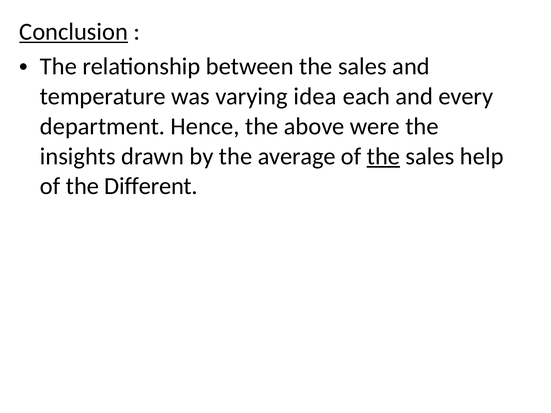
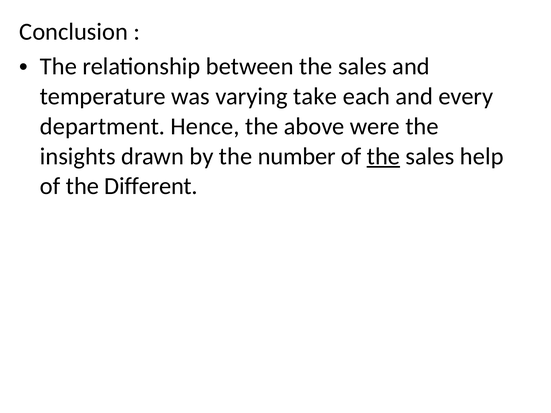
Conclusion underline: present -> none (74, 32)
idea: idea -> take (315, 97)
average: average -> number (297, 156)
